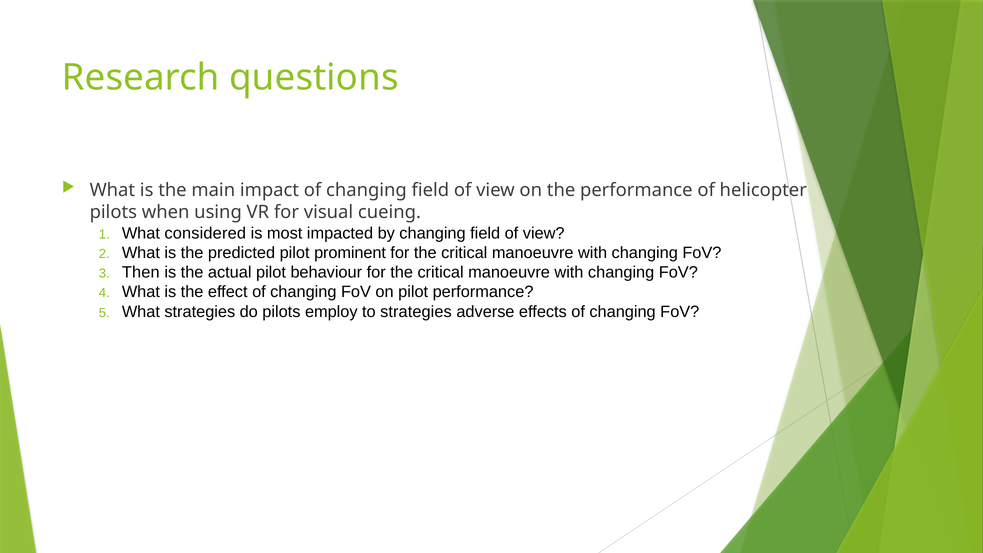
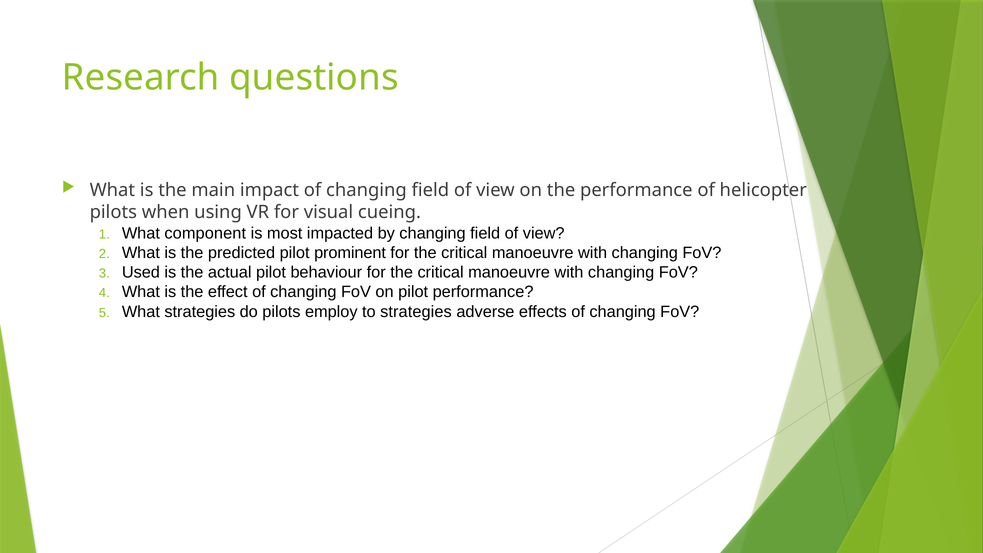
considered: considered -> component (205, 233)
Then: Then -> Used (141, 272)
